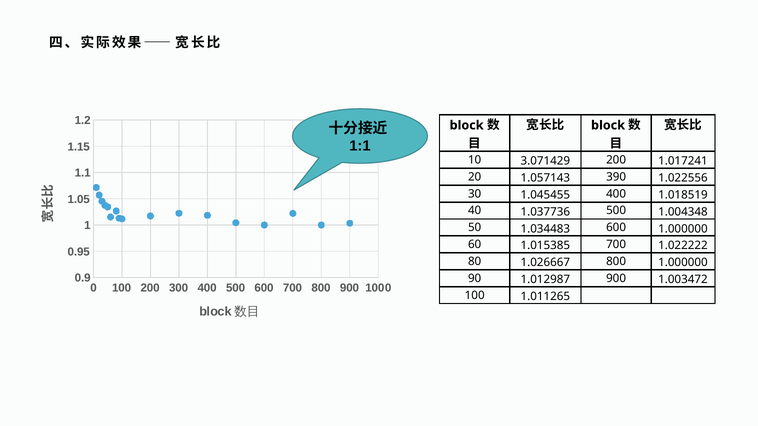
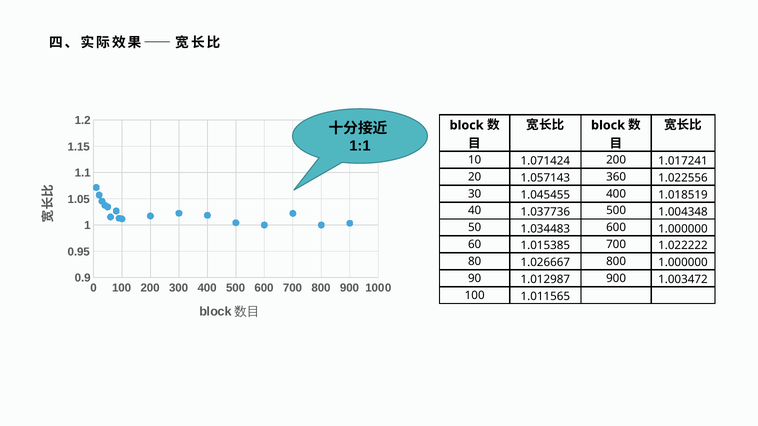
3.071429: 3.071429 -> 1.071424 (545, 161)
390: 390 -> 360 (616, 177)
1.011265: 1.011265 -> 1.011565 (545, 297)
